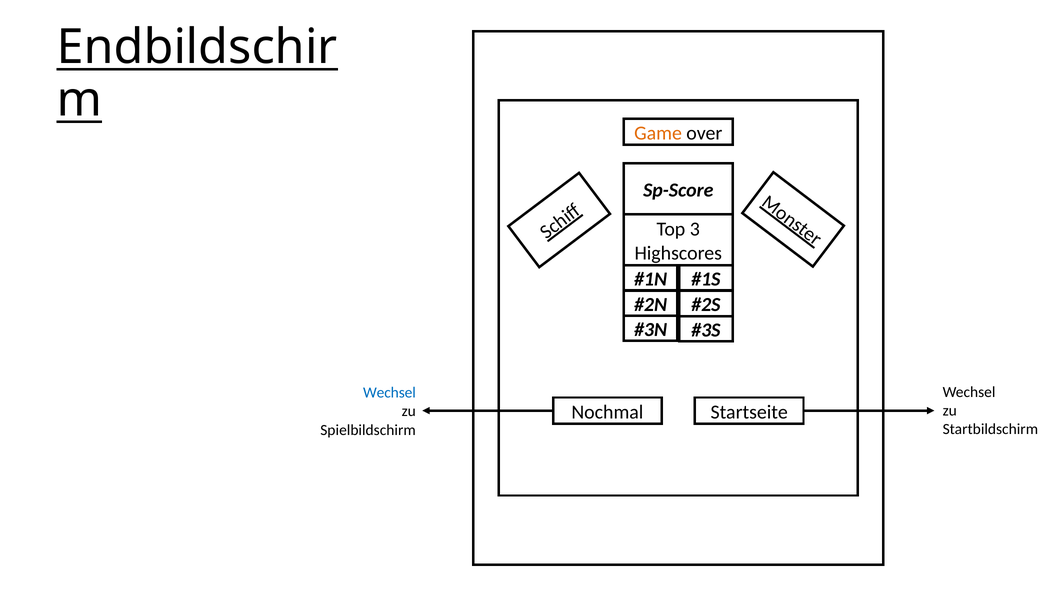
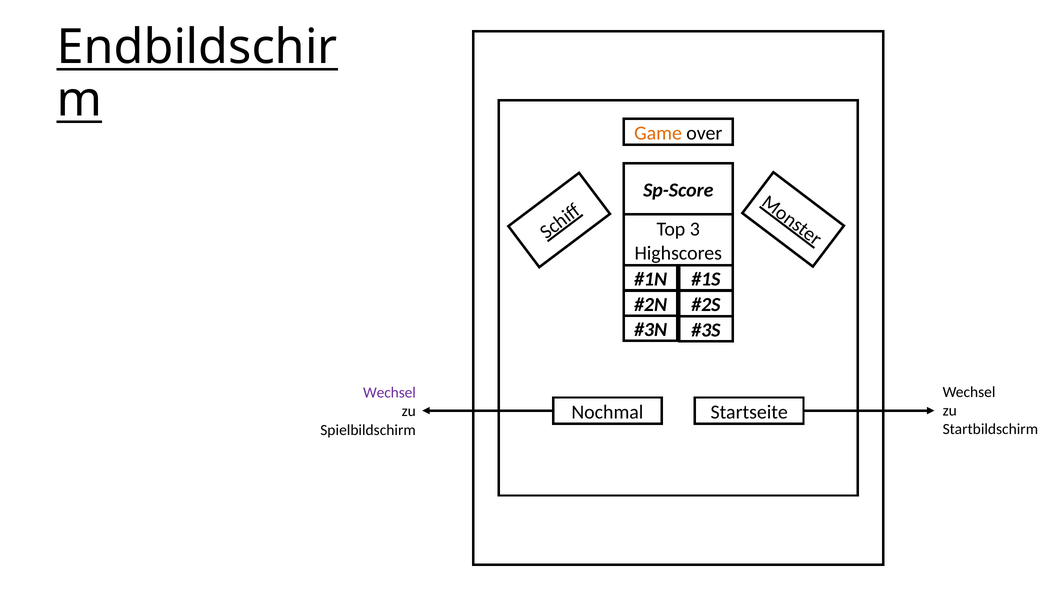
Wechsel colour: blue -> purple (389, 393)
